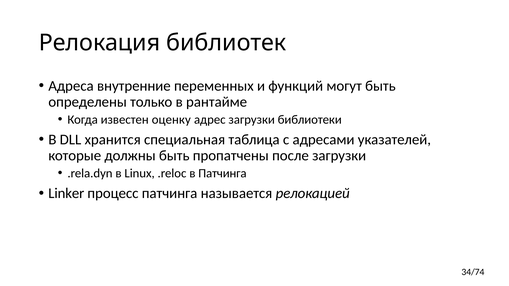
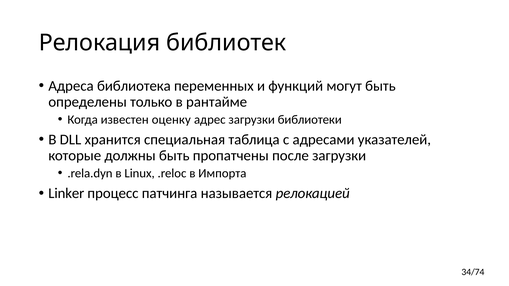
внутренние: внутренние -> библиотека (134, 86)
в Патчинга: Патчинга -> Импорта (222, 173)
